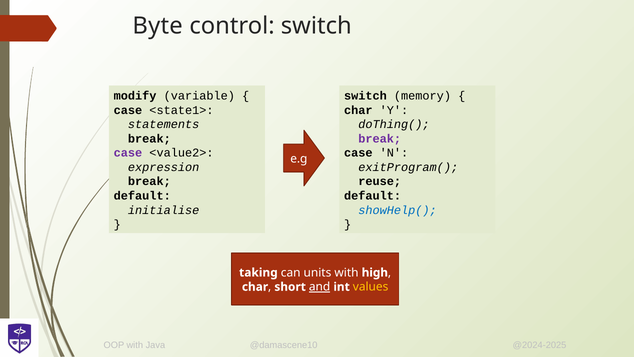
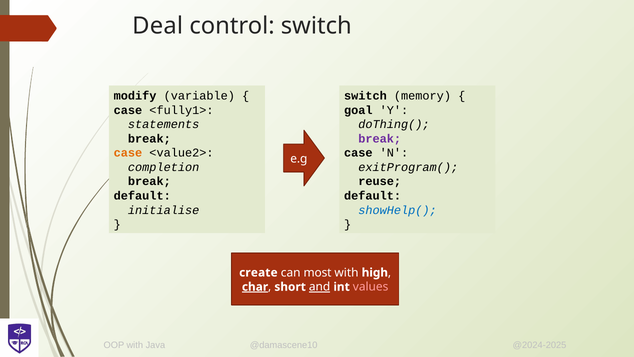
Byte: Byte -> Deal (158, 26)
<state1>: <state1> -> <fully1> (181, 110)
char: char -> goal (358, 110)
case colour: purple -> orange (128, 153)
expression: expression -> completion (164, 167)
taking: taking -> create (258, 272)
units: units -> most (318, 272)
char underline: none -> present (255, 287)
values colour: yellow -> pink (371, 287)
